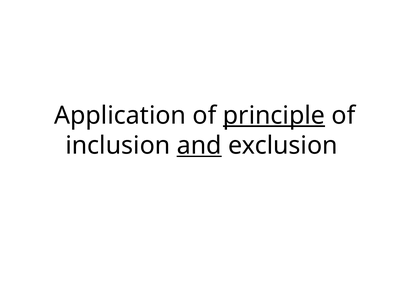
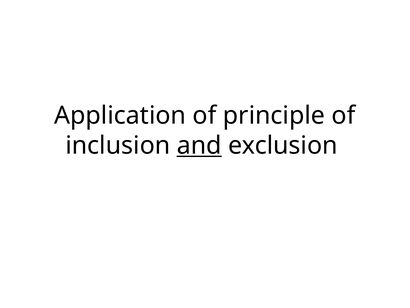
principle underline: present -> none (274, 115)
